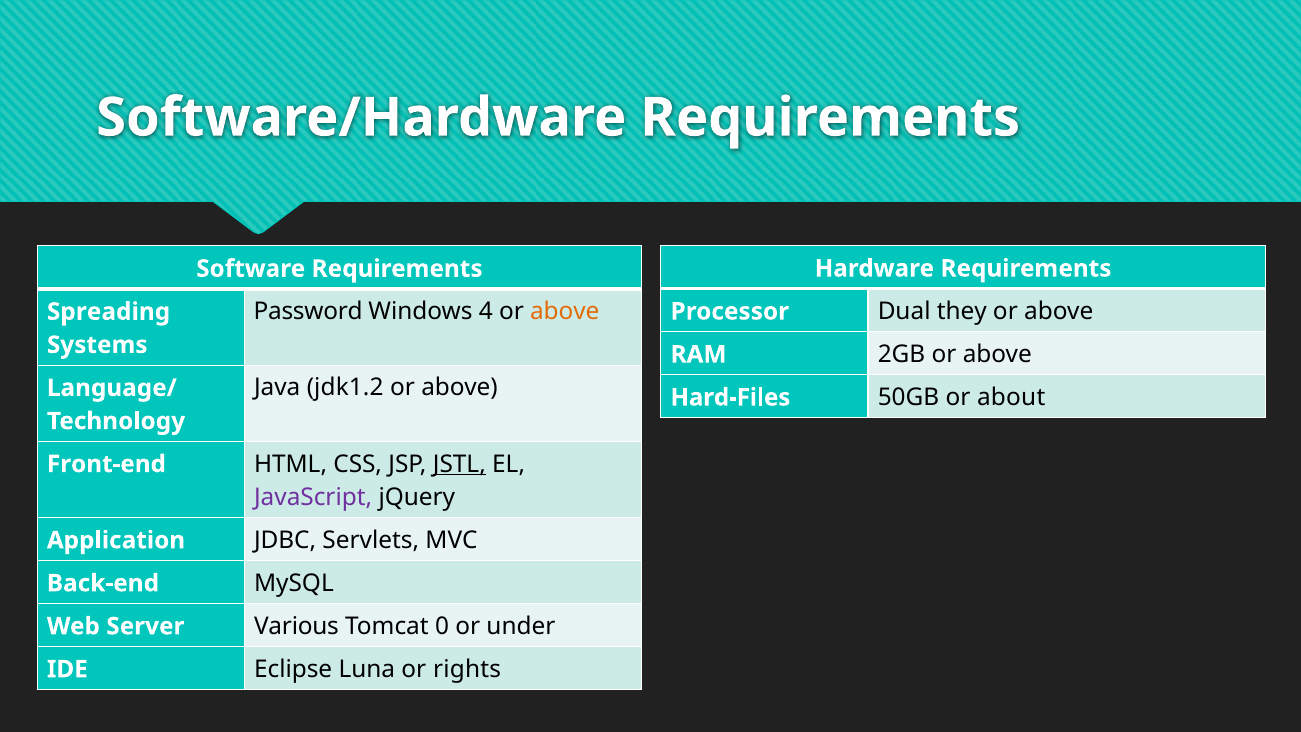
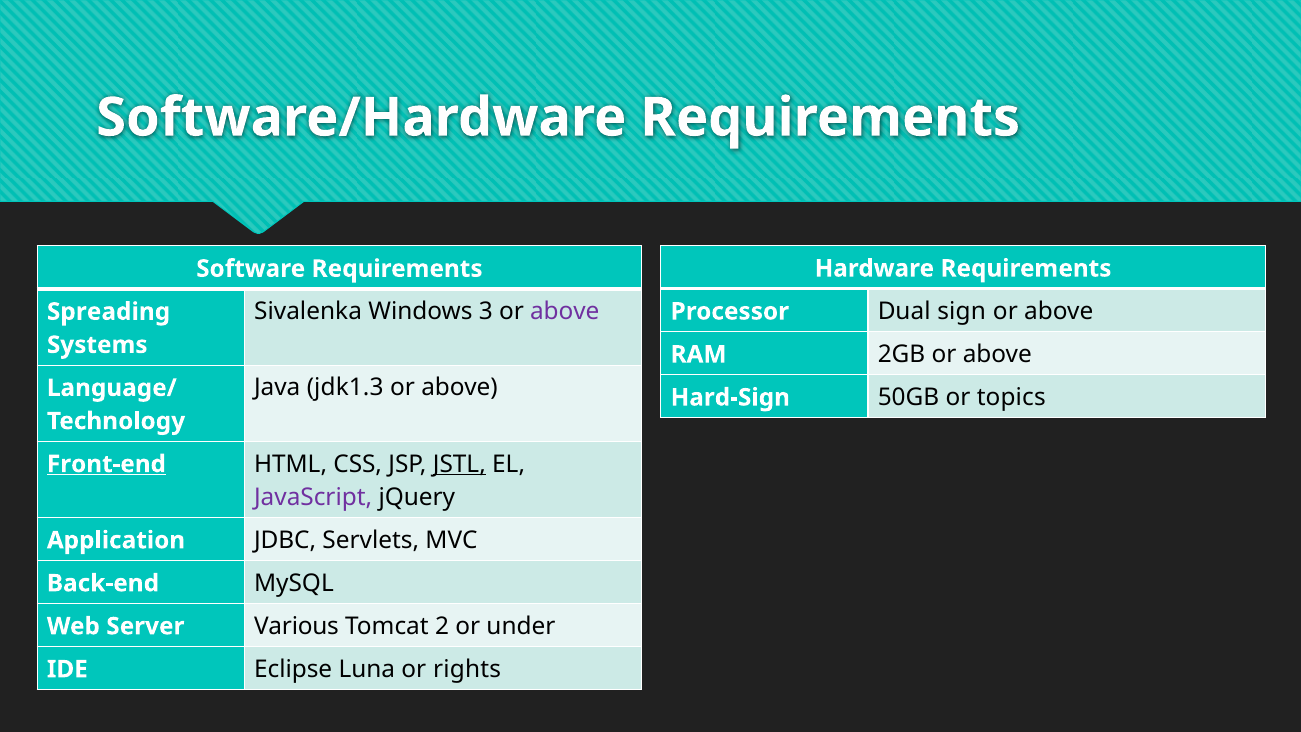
Password: Password -> Sivalenka (308, 312)
4: 4 -> 3 (486, 312)
above colour: orange -> purple (565, 312)
they: they -> sign (962, 311)
jdk1.2: jdk1.2 -> jdk1.3 (345, 388)
Hard-Files: Hard-Files -> Hard-Sign (730, 397)
about: about -> topics (1011, 397)
Front-end underline: none -> present (106, 464)
0: 0 -> 2 (442, 626)
